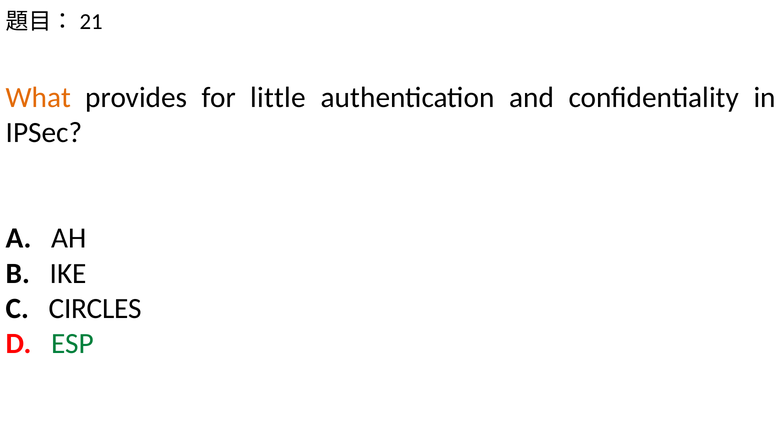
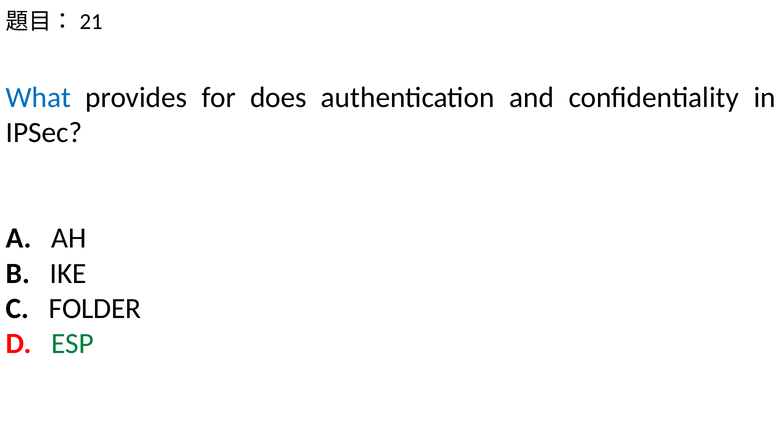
What colour: orange -> blue (38, 97)
little: little -> does (278, 97)
CIRCLES: CIRCLES -> FOLDER (95, 308)
